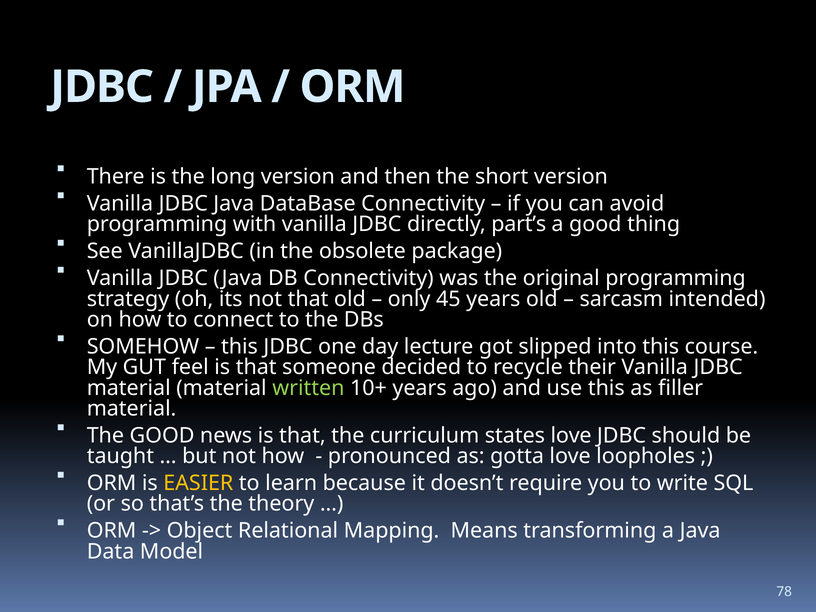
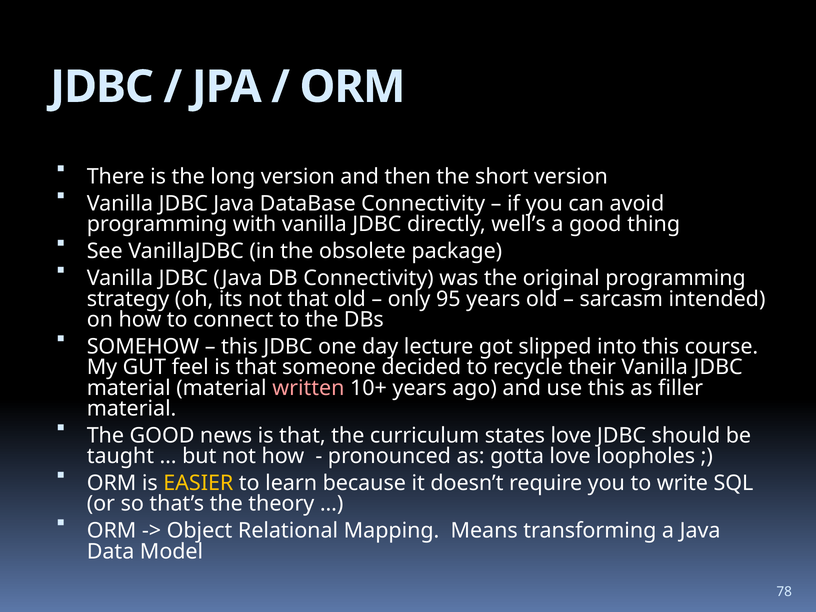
part’s: part’s -> well’s (519, 224)
45: 45 -> 95 (448, 299)
written colour: light green -> pink (308, 388)
